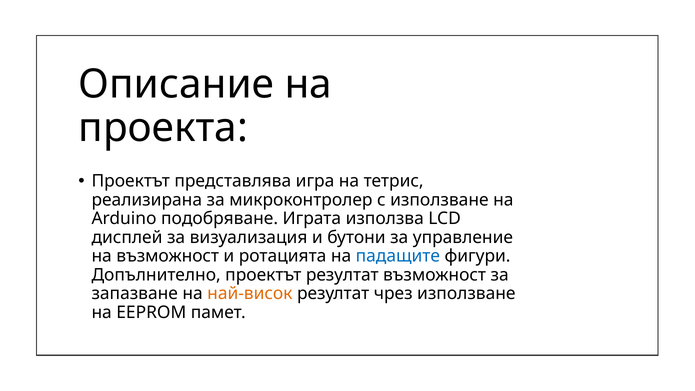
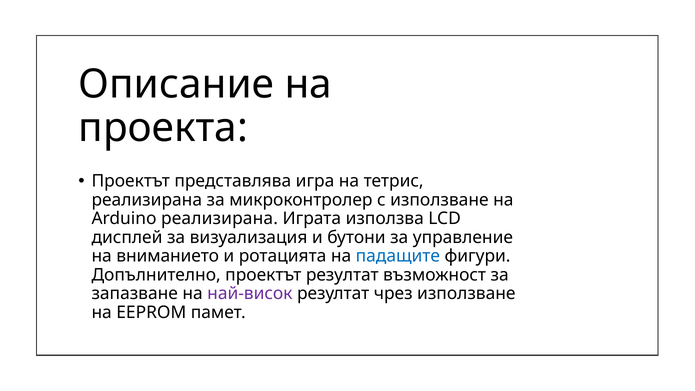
Arduino подобряване: подобряване -> реализирана (220, 219)
на възможност: възможност -> вниманието (168, 256)
най-висок colour: orange -> purple (250, 294)
